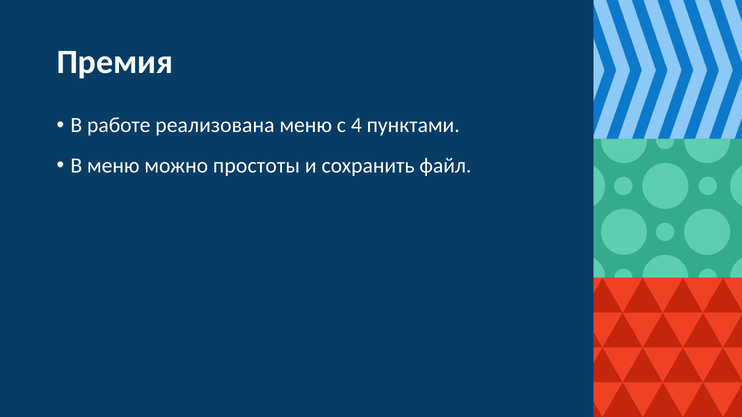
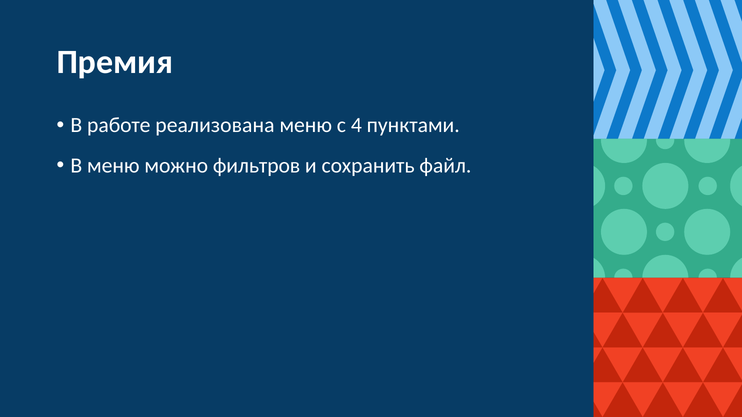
простоты: простоты -> фильтров (257, 166)
